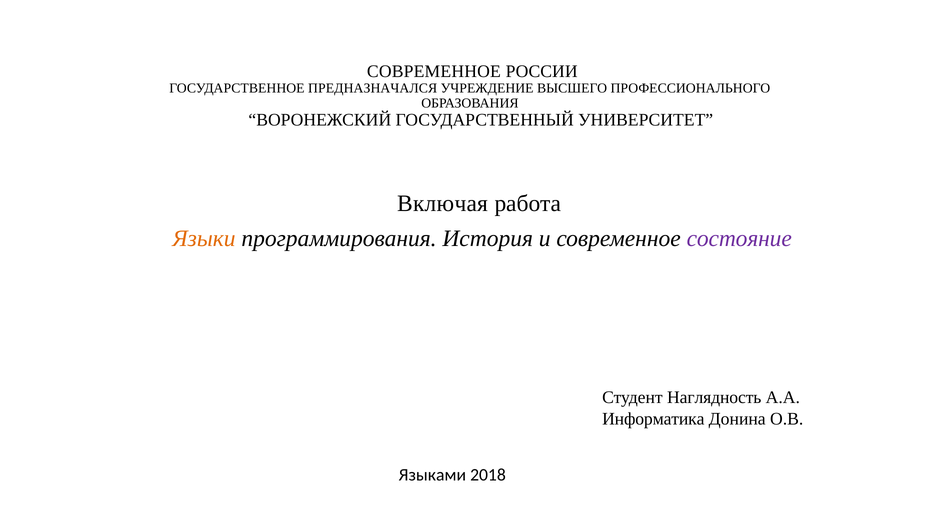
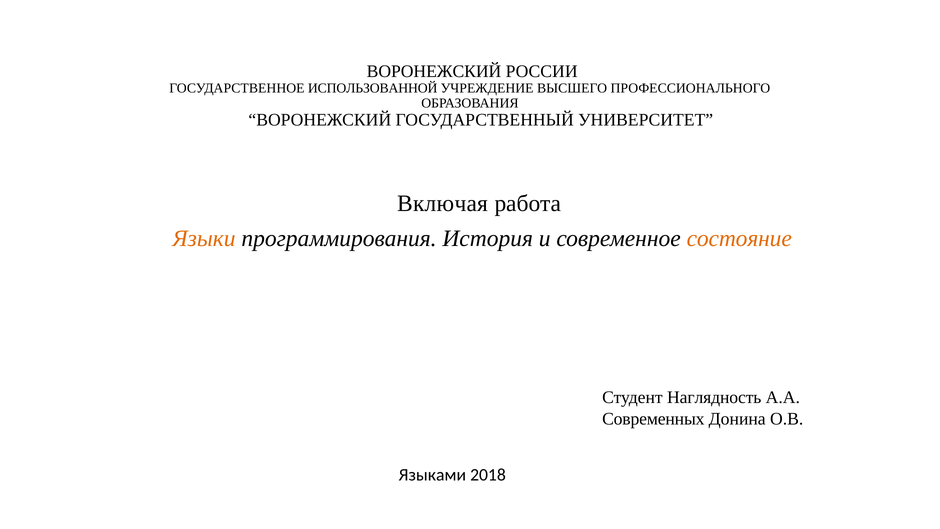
СОВРЕМЕННОЕ: СОВРЕМЕННОЕ -> ВОРОНЕЖСКИЙ (434, 71)
ПРЕДНАЗНАЧАЛСЯ: ПРЕДНАЗНАЧАЛСЯ -> ИСПОЛЬЗОВАННОЙ (373, 88)
состояние colour: purple -> orange (739, 238)
Информатика: Информатика -> Современных (653, 418)
